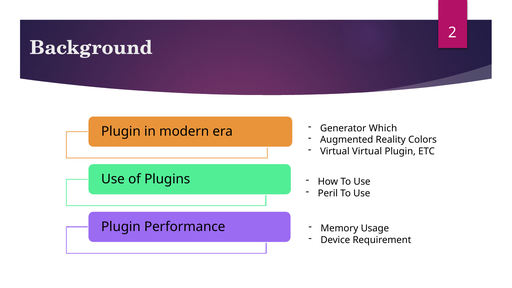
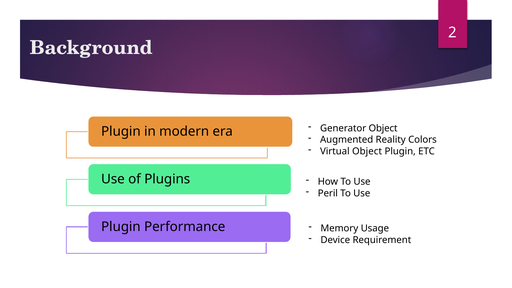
Generator Which: Which -> Object (383, 128)
Virtual Virtual: Virtual -> Object (367, 151)
